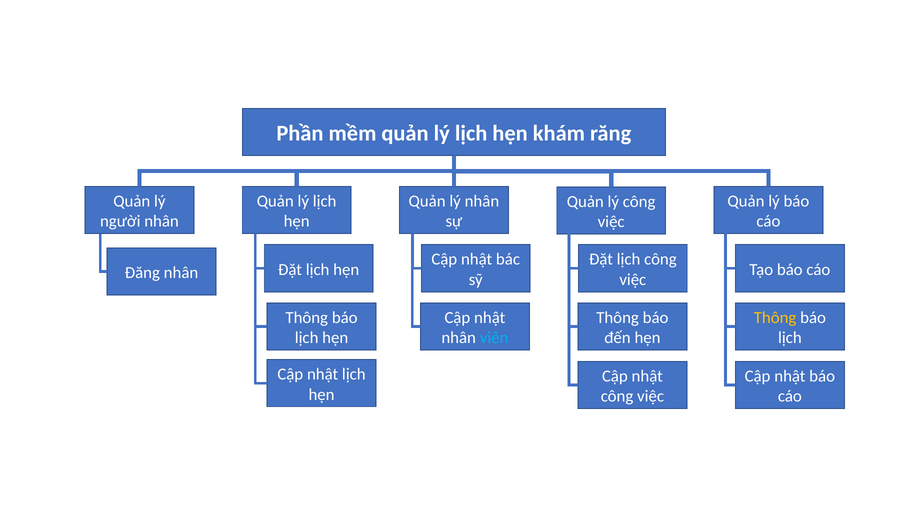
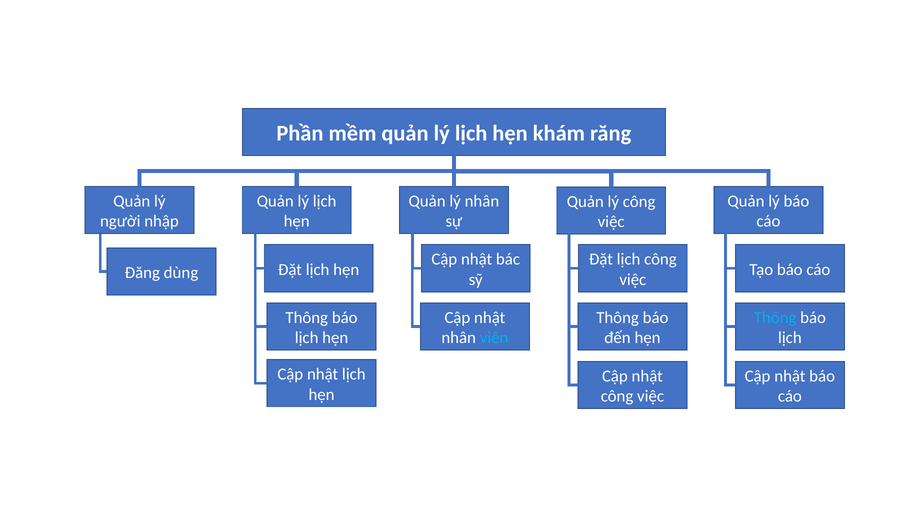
người nhân: nhân -> nhập (162, 221)
Đăng nhân: nhân -> dùng (181, 273)
Thông colour: yellow -> light blue (775, 318)
